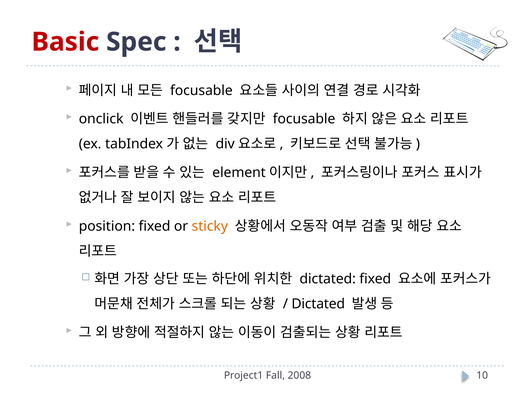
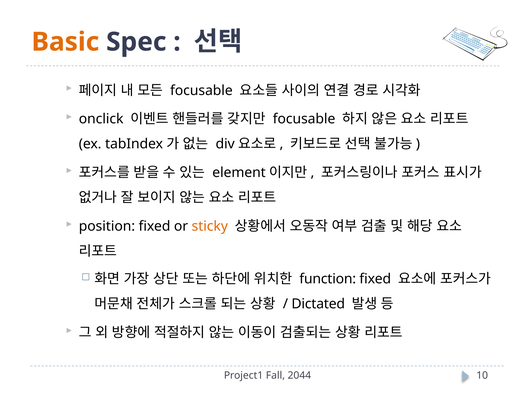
Basic colour: red -> orange (65, 42)
dictated: dictated -> function (328, 279)
2008: 2008 -> 2044 (299, 375)
